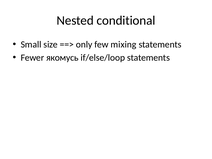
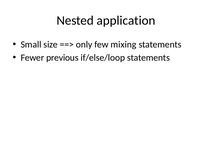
conditional: conditional -> application (126, 21)
якомусь: якомусь -> previous (62, 58)
